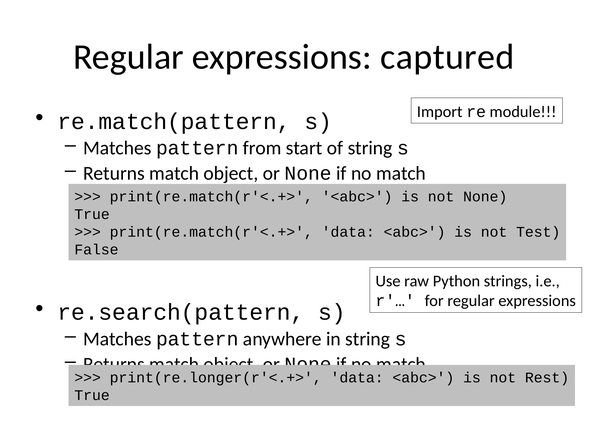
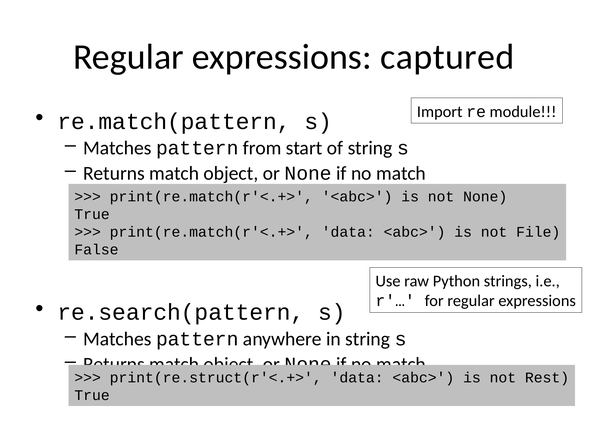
Test: Test -> File (538, 232)
print(re.longer(r'<.+>: print(re.longer(r'<.+> -> print(re.struct(r'<.+> (216, 377)
